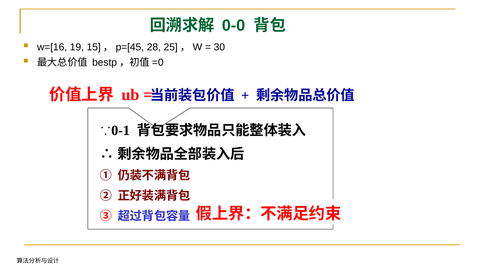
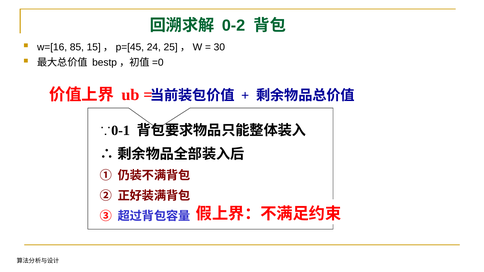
0-0: 0-0 -> 0-2 (233, 26)
19: 19 -> 85 (77, 47)
28: 28 -> 24 (154, 47)
